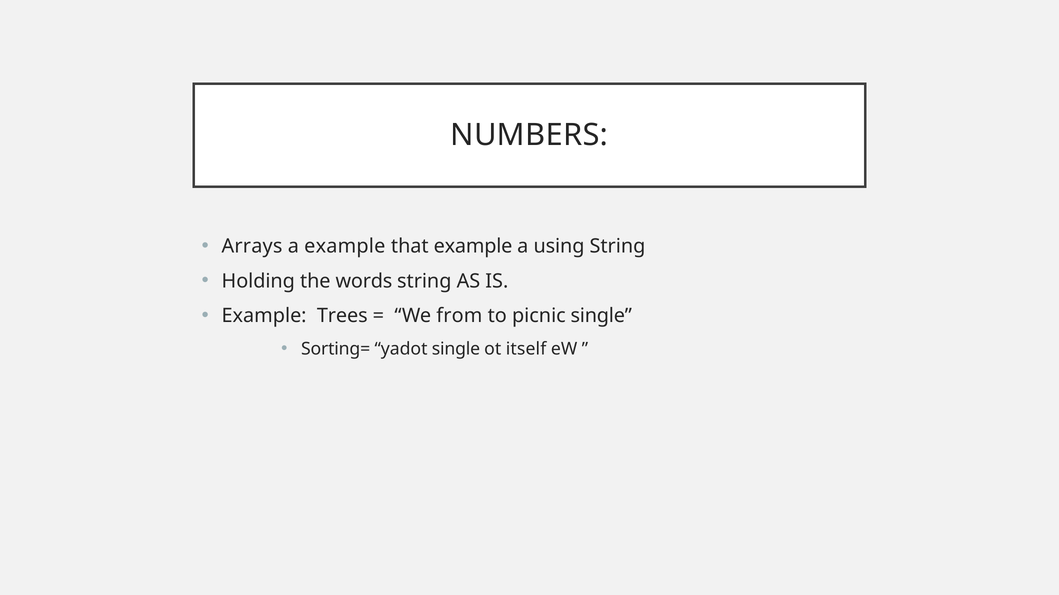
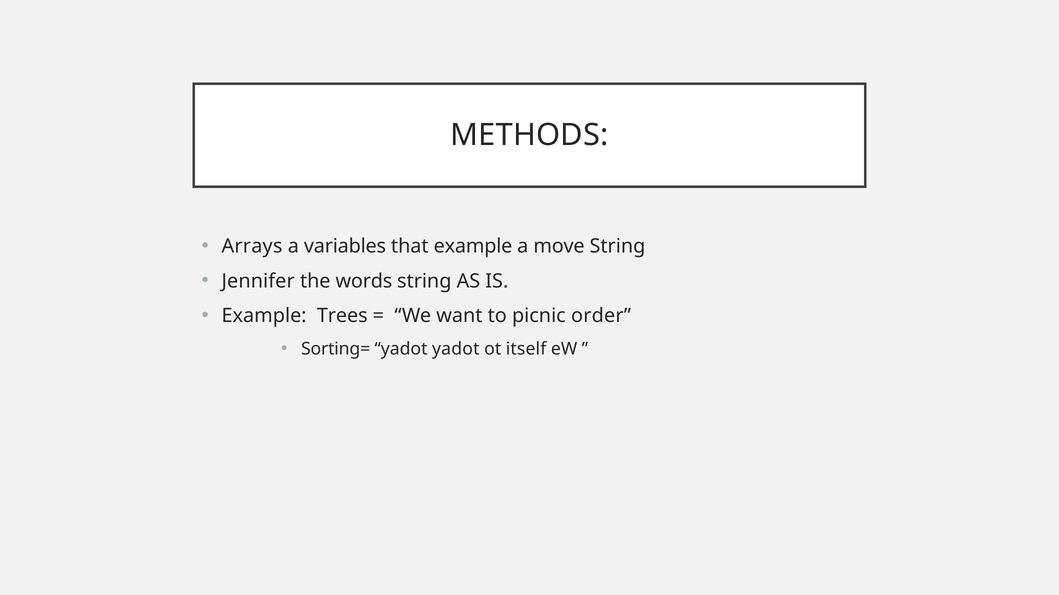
NUMBERS: NUMBERS -> METHODS (529, 135)
a example: example -> variables (345, 246)
using: using -> move (559, 246)
Holding: Holding -> Jennifer (258, 281)
from: from -> want (459, 316)
picnic single: single -> order (601, 316)
yadot single: single -> yadot (456, 350)
